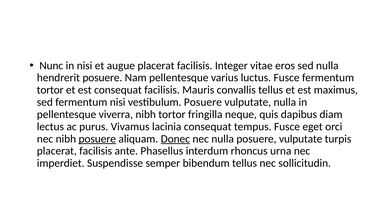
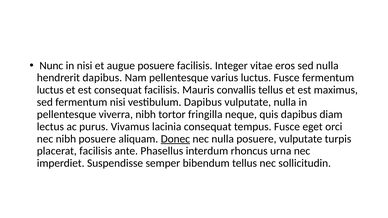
augue placerat: placerat -> posuere (156, 66)
hendrerit posuere: posuere -> dapibus (102, 78)
tortor: tortor -> luctus (50, 90)
vestibulum Posuere: Posuere -> Dapibus (203, 102)
posuere underline: present -> none (97, 139)
